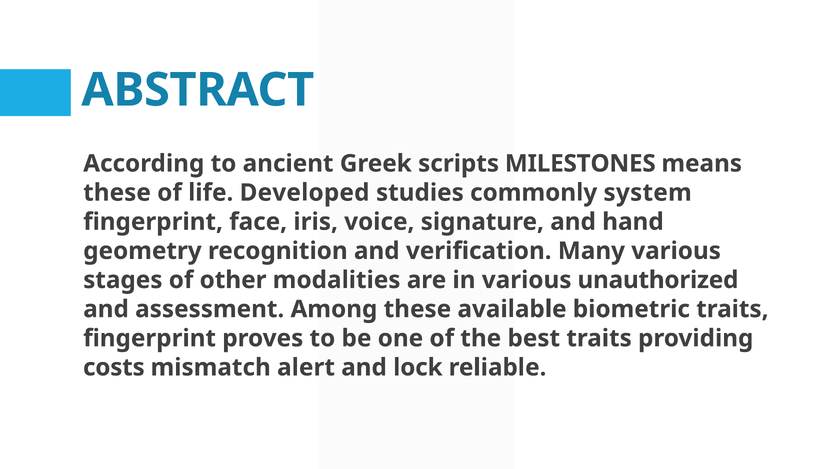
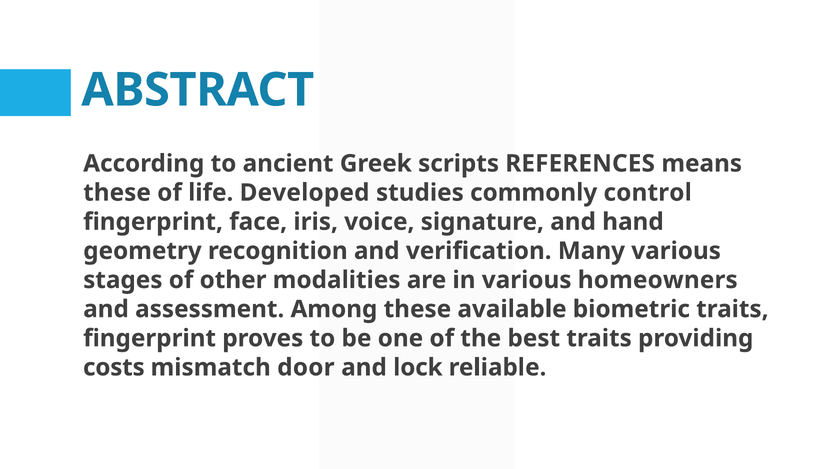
MILESTONES: MILESTONES -> REFERENCES (580, 164)
system: system -> control (648, 193)
unauthorized: unauthorized -> homeowners (658, 280)
alert: alert -> door (306, 368)
